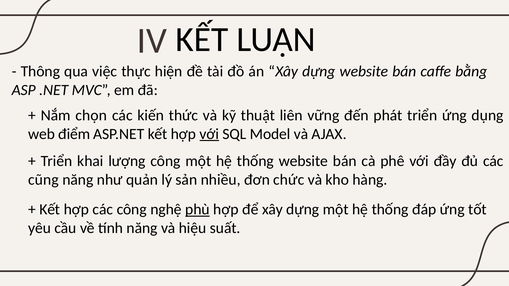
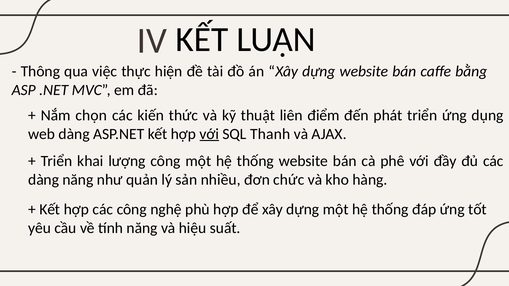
vững: vững -> điểm (324, 115)
web điểm: điểm -> dàng (74, 134)
Model: Model -> Thanh (270, 134)
cũng: cũng -> dàng (44, 180)
phù underline: present -> none (198, 210)
